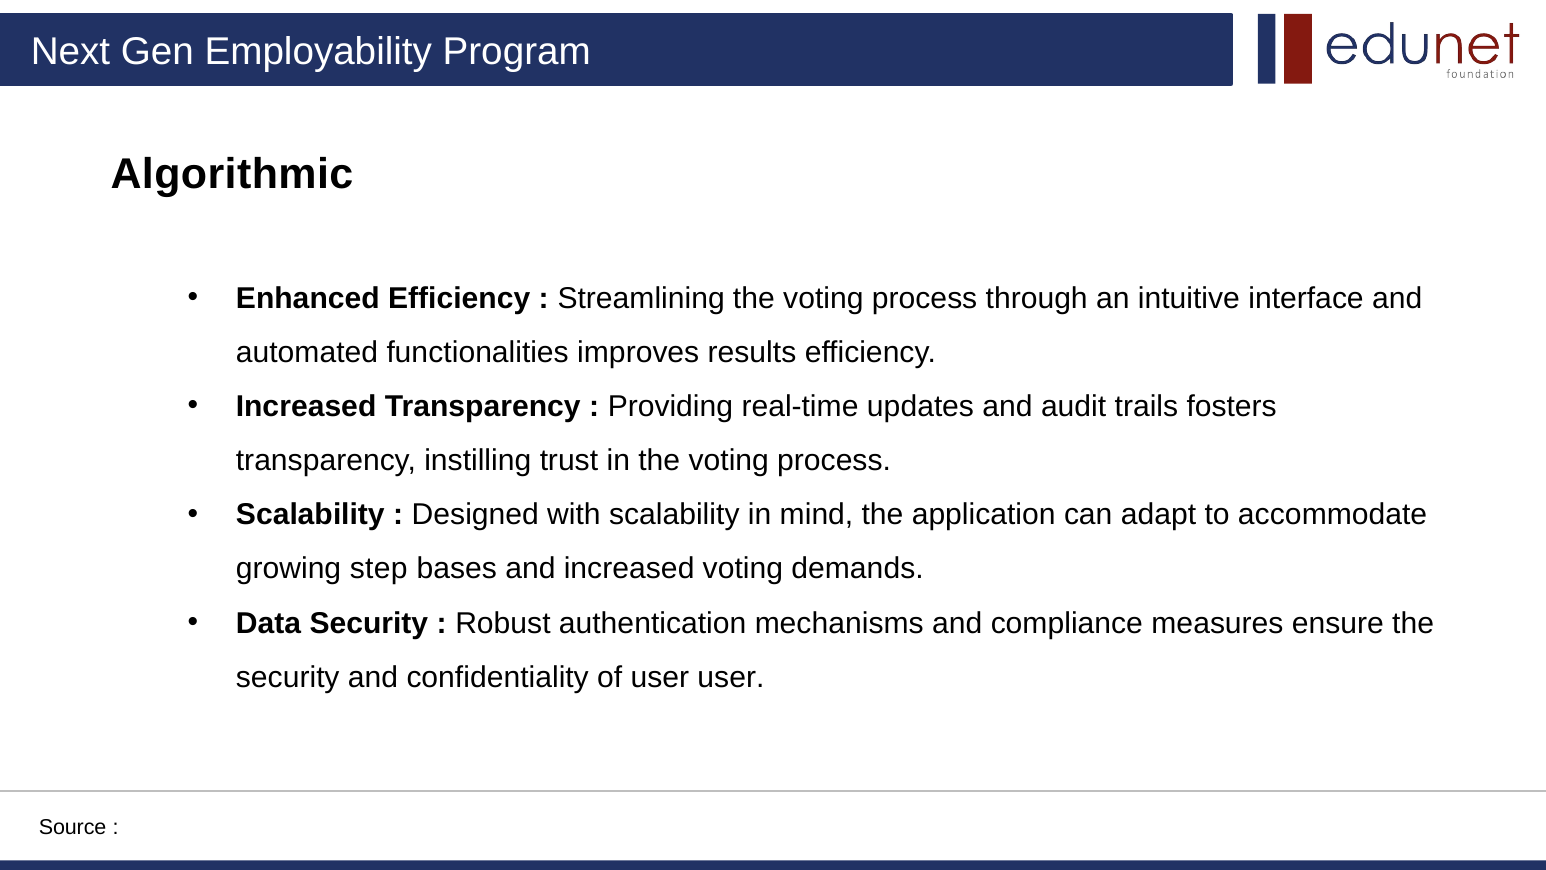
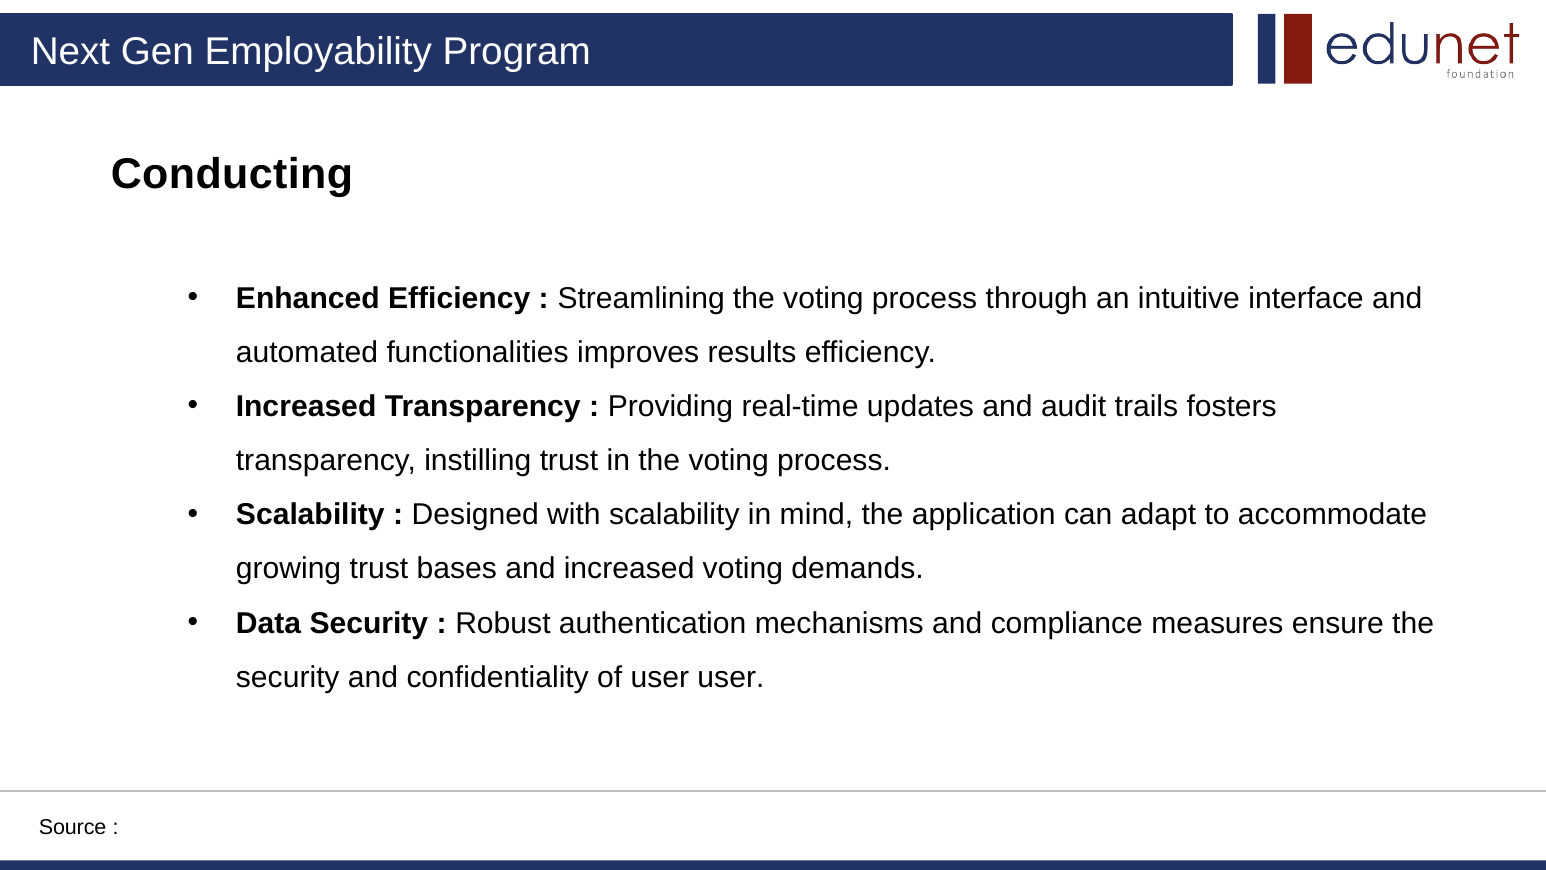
Algorithmic: Algorithmic -> Conducting (232, 174)
growing step: step -> trust (379, 569)
